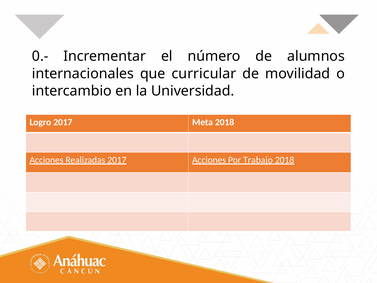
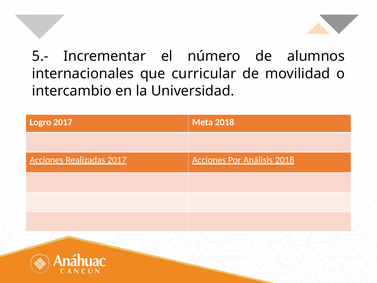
0.-: 0.- -> 5.- (40, 56)
Trabajo: Trabajo -> Análisis (258, 160)
